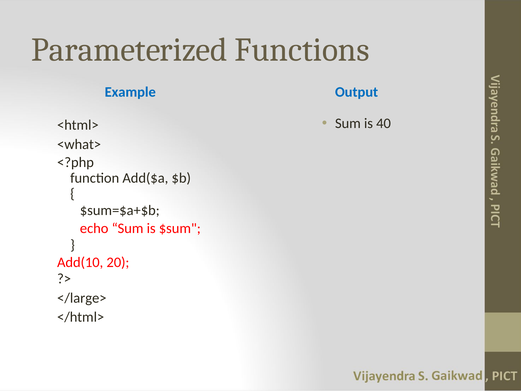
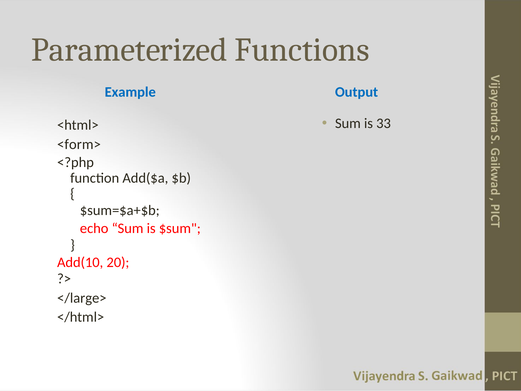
40: 40 -> 33 (384, 123)
<what>: <what> -> <form> (79, 144)
